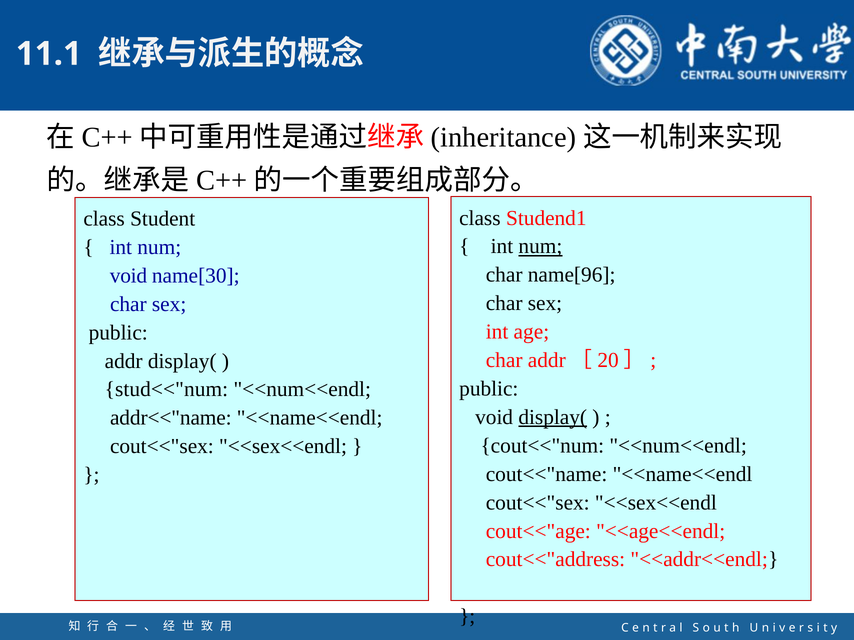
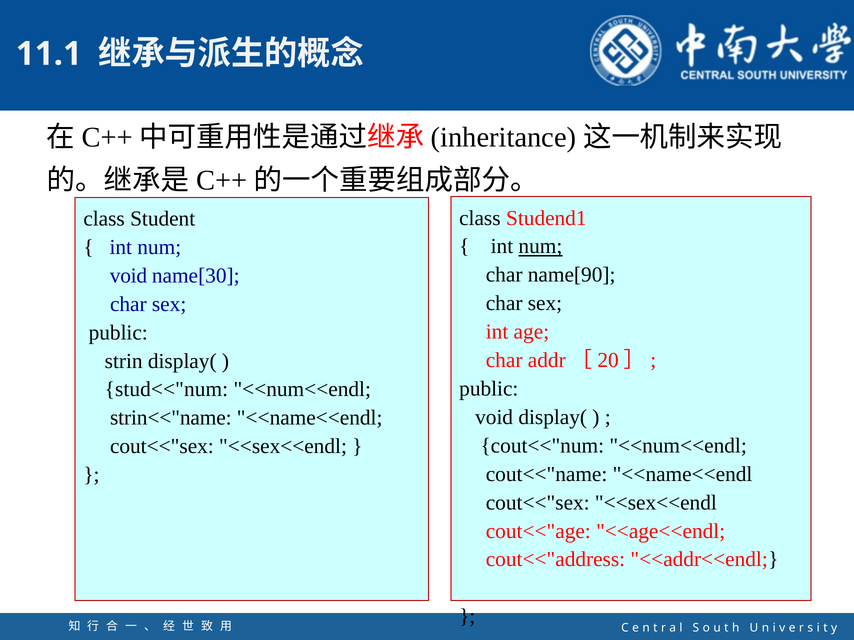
name[96: name[96 -> name[90 (572, 275)
addr: addr -> strin (124, 361)
display( underline: present -> none (553, 418)
addr<<"name: addr<<"name -> strin<<"name (171, 418)
